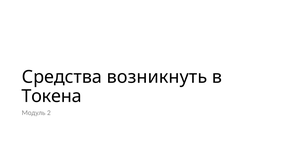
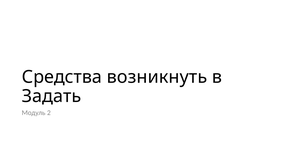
Токена: Токена -> Задать (51, 97)
